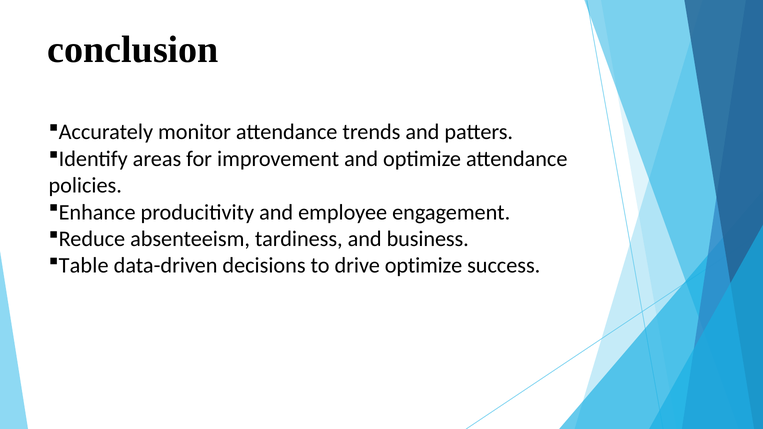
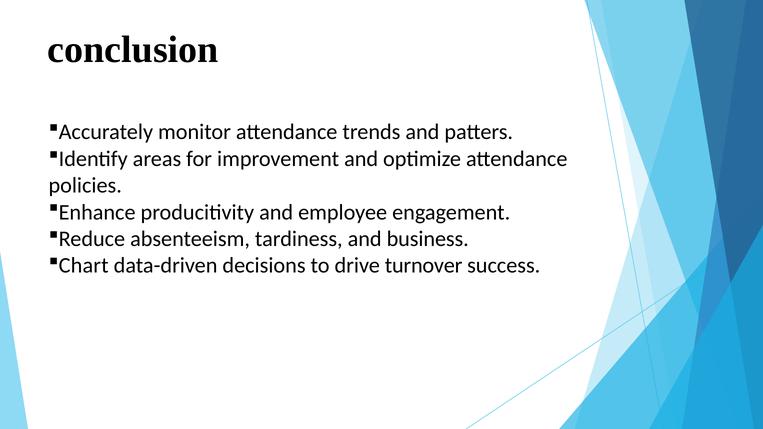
Table: Table -> Chart (84, 266)
drive optimize: optimize -> turnover (424, 266)
